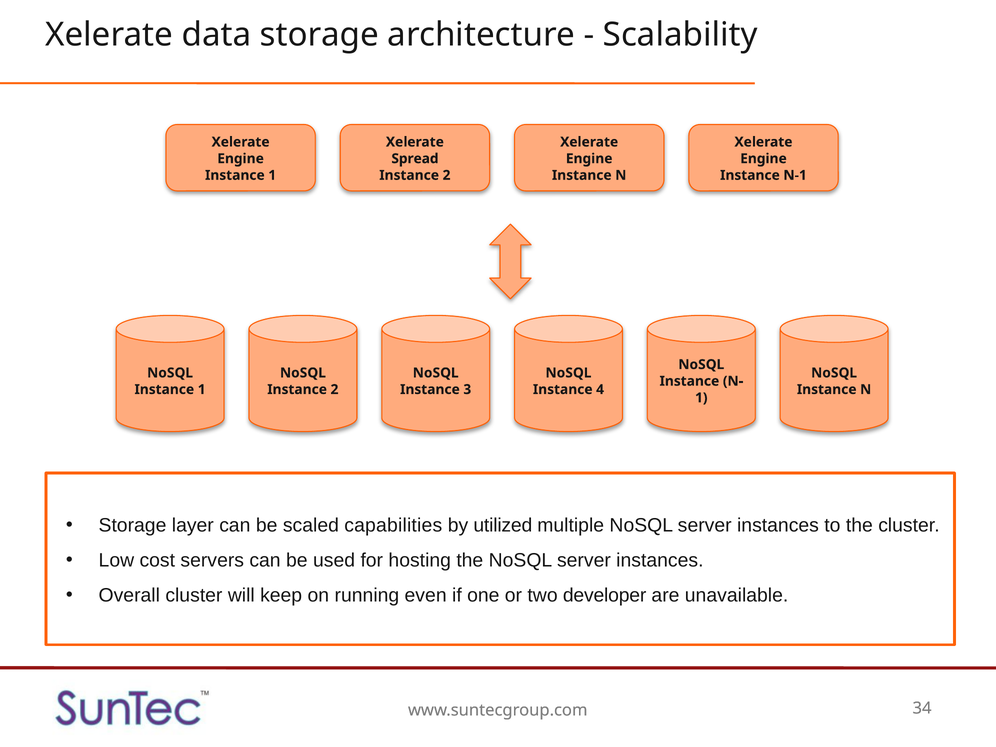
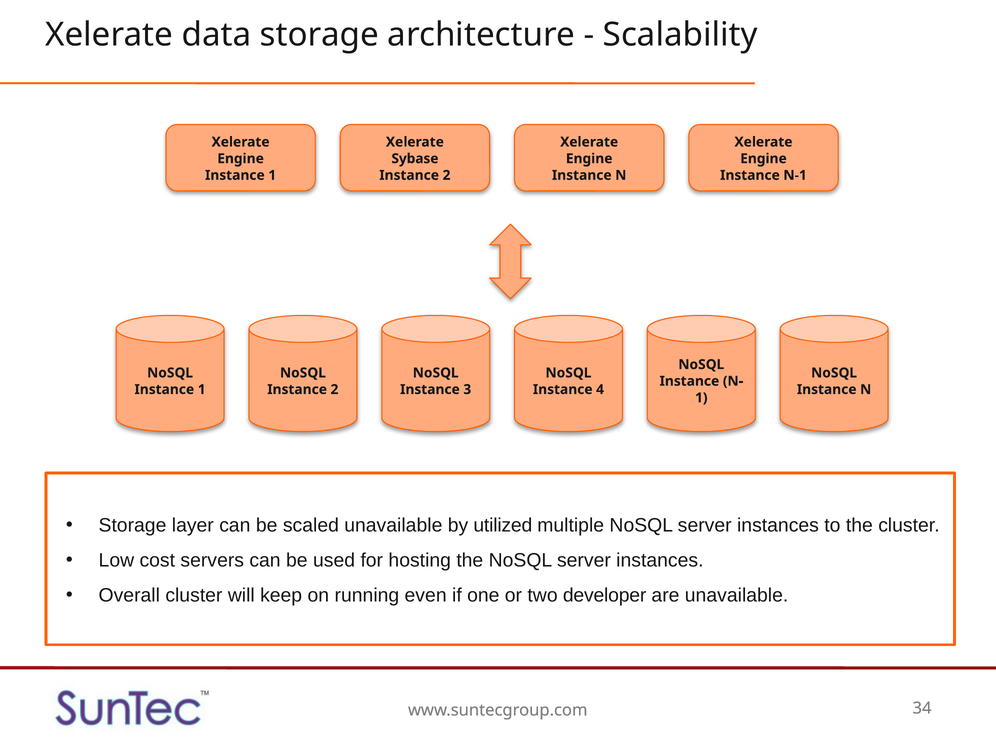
Spread: Spread -> Sybase (415, 159)
scaled capabilities: capabilities -> unavailable (393, 525)
